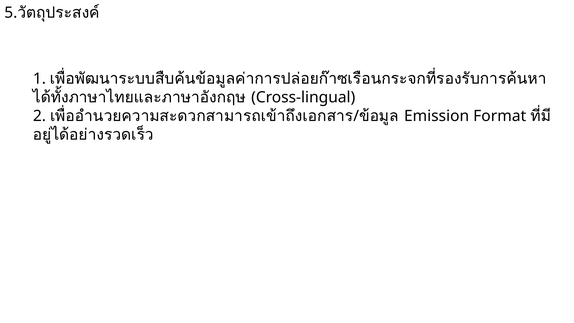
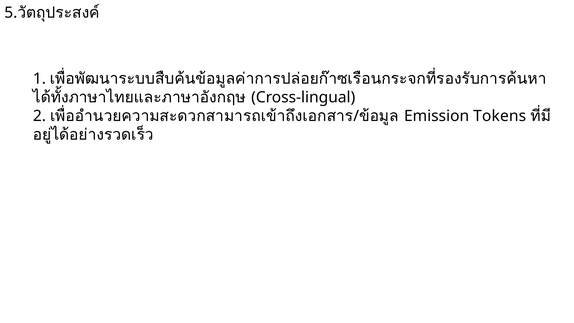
Format: Format -> Tokens (500, 116)
